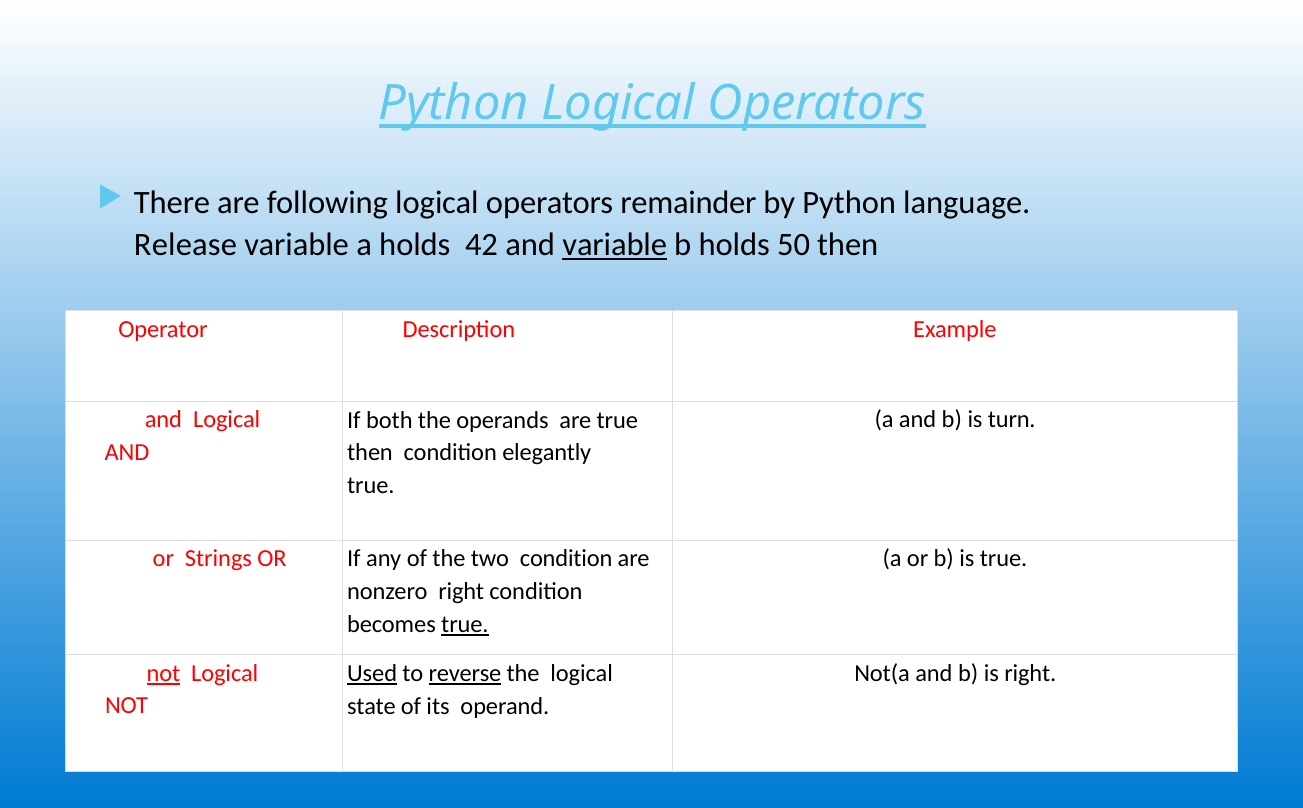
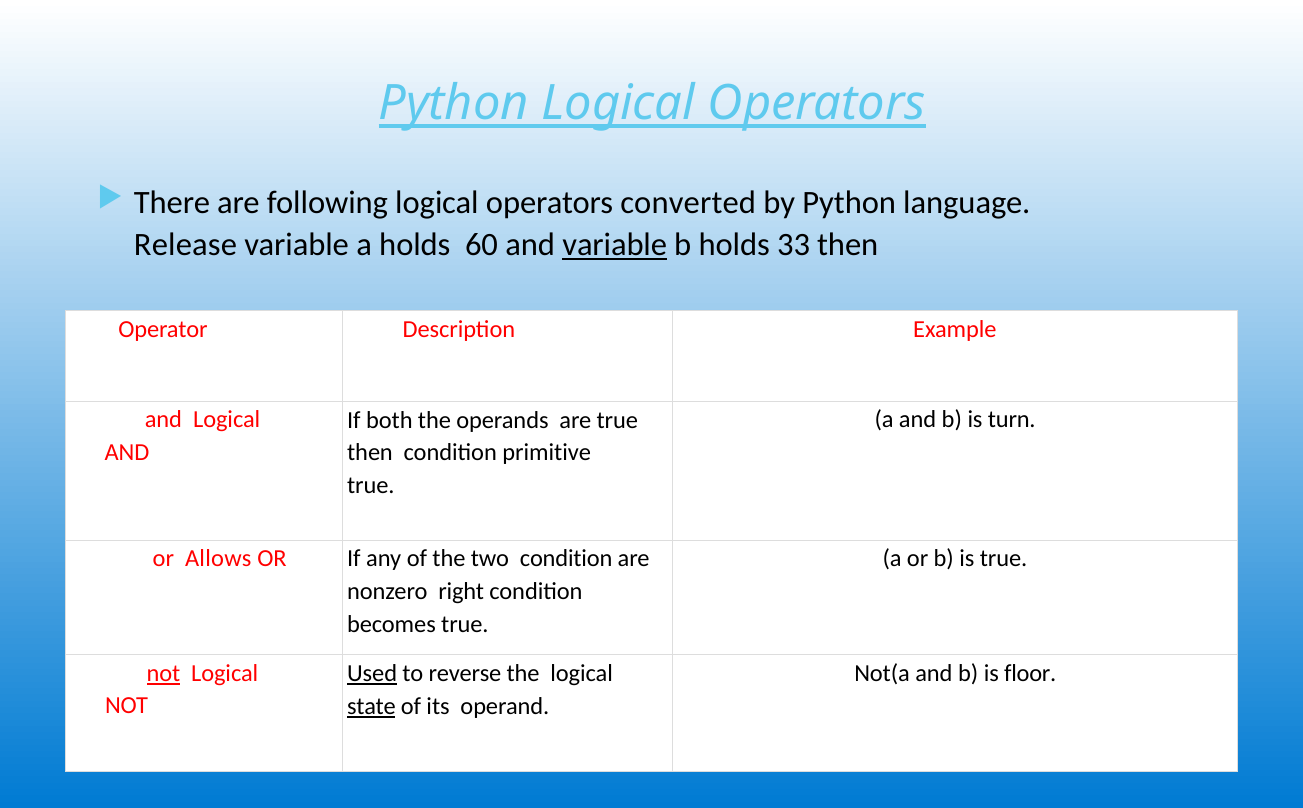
remainder: remainder -> converted (688, 203)
42: 42 -> 60 (481, 245)
50: 50 -> 33 (794, 245)
elegantly: elegantly -> primitive (547, 453)
Strings: Strings -> Allows (218, 559)
true underline: present -> none (465, 625)
is right: right -> floor (1030, 674)
reverse underline: present -> none (465, 674)
state underline: none -> present (371, 707)
